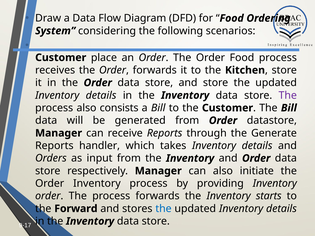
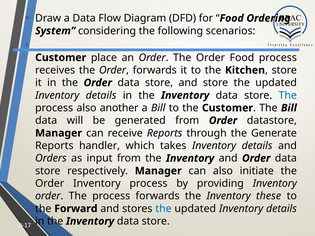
The colour: purple -> blue (288, 95)
consists: consists -> another (119, 108)
starts: starts -> these (269, 196)
